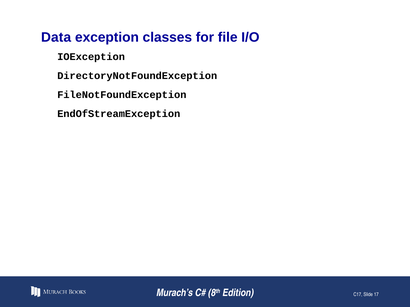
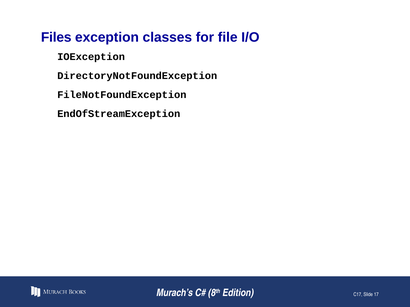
Data: Data -> Files (56, 37)
